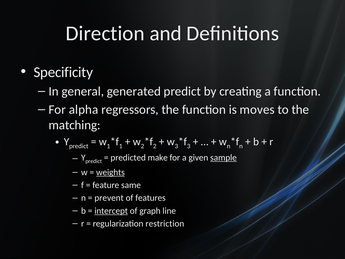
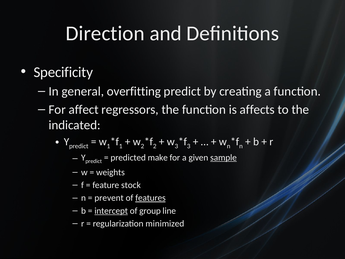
generated: generated -> overfitting (134, 91)
alpha: alpha -> affect (84, 110)
moves: moves -> affects (257, 110)
matching: matching -> indicated (75, 125)
weights underline: present -> none (110, 172)
same: same -> stock (131, 185)
features underline: none -> present (151, 198)
graph: graph -> group (150, 211)
restriction: restriction -> minimized (165, 223)
